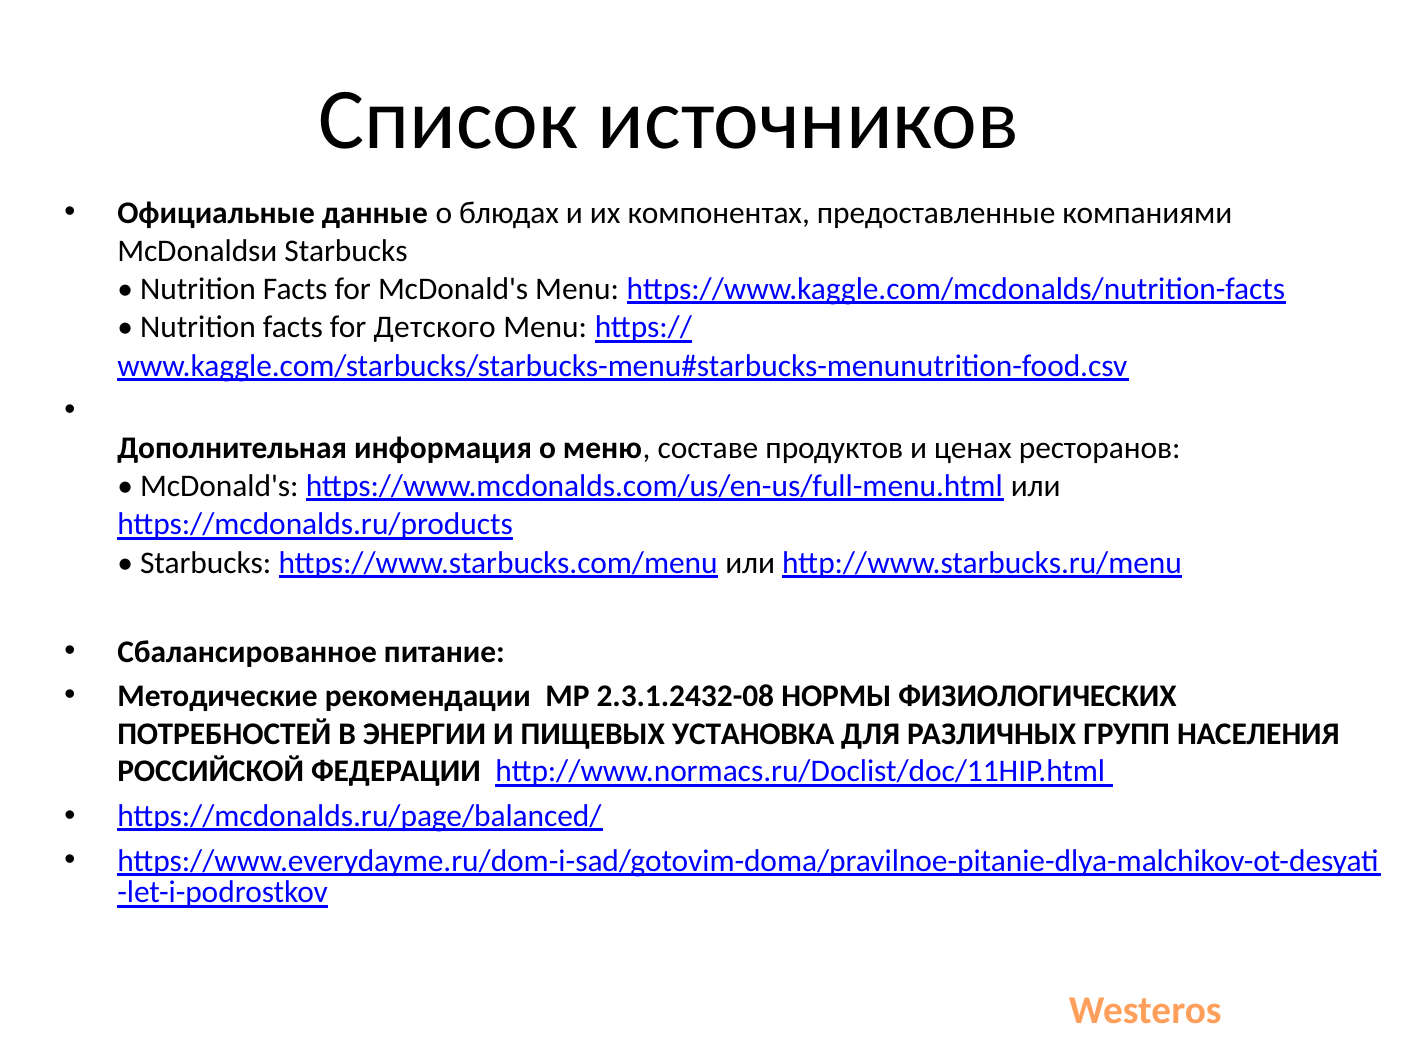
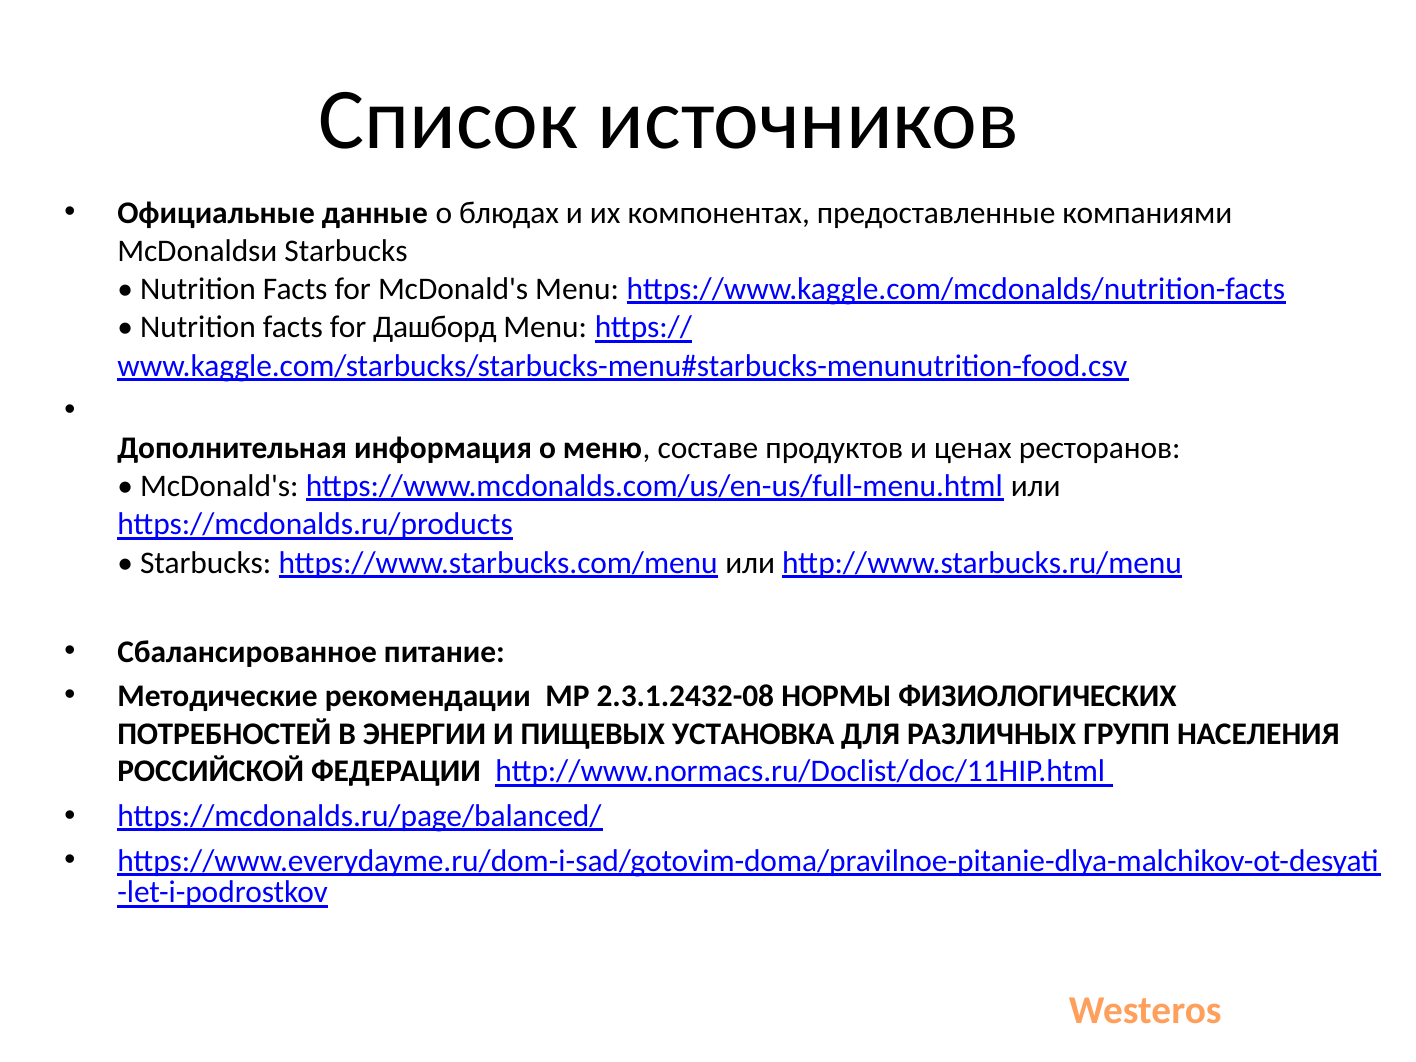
Детского: Детского -> Дашборд (435, 327)
